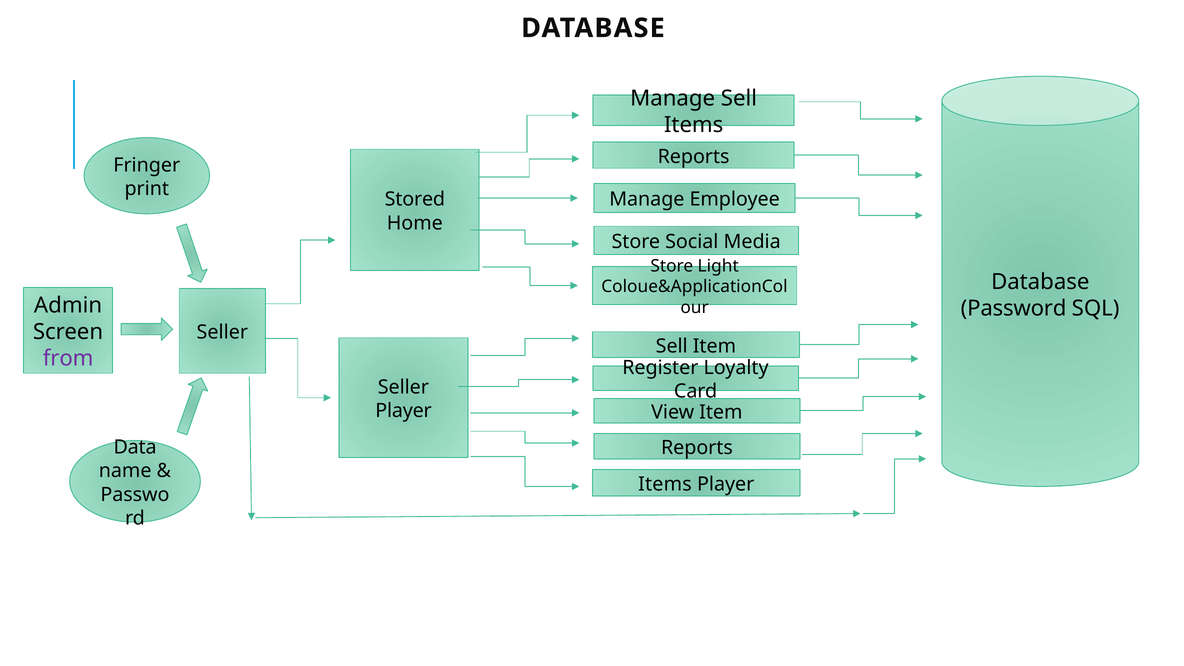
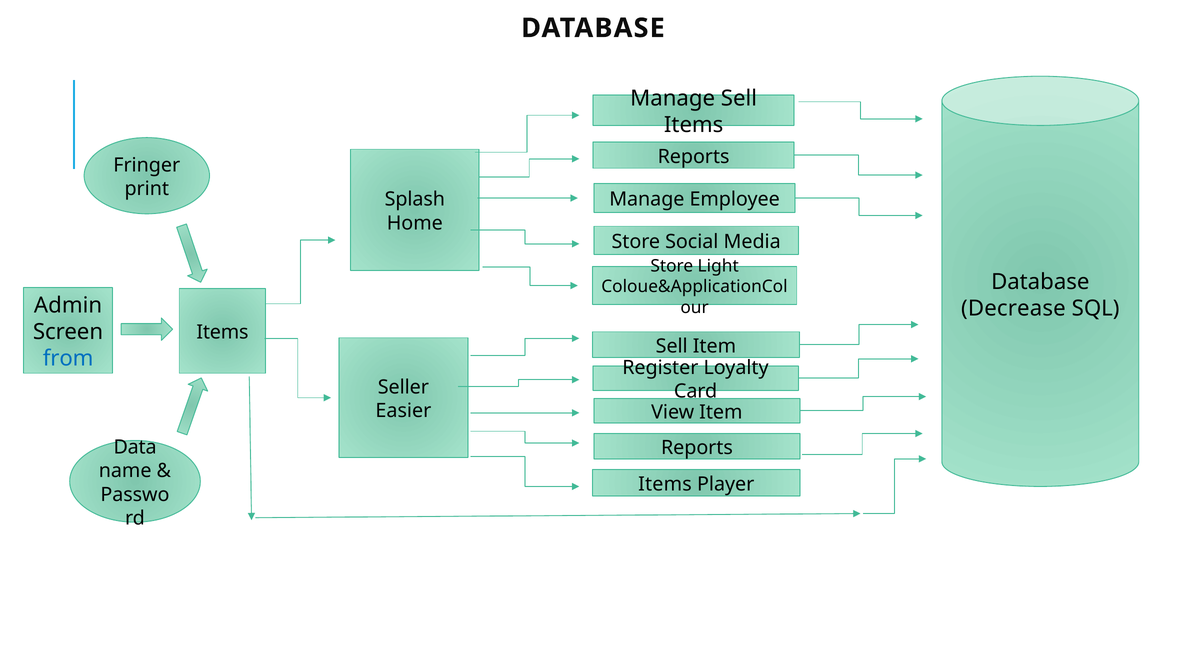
Stored: Stored -> Splash (415, 199)
Password: Password -> Decrease (1013, 309)
Seller: Seller -> Items (222, 332)
from colour: purple -> blue (68, 359)
Player: Player -> Easier (403, 411)
